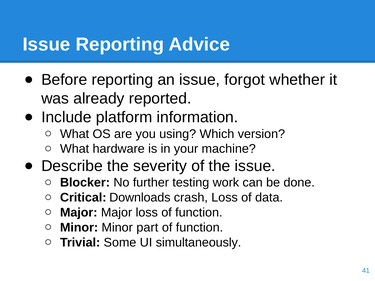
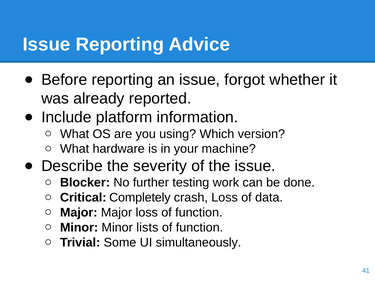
Downloads: Downloads -> Completely (140, 198)
part: part -> lists (147, 228)
